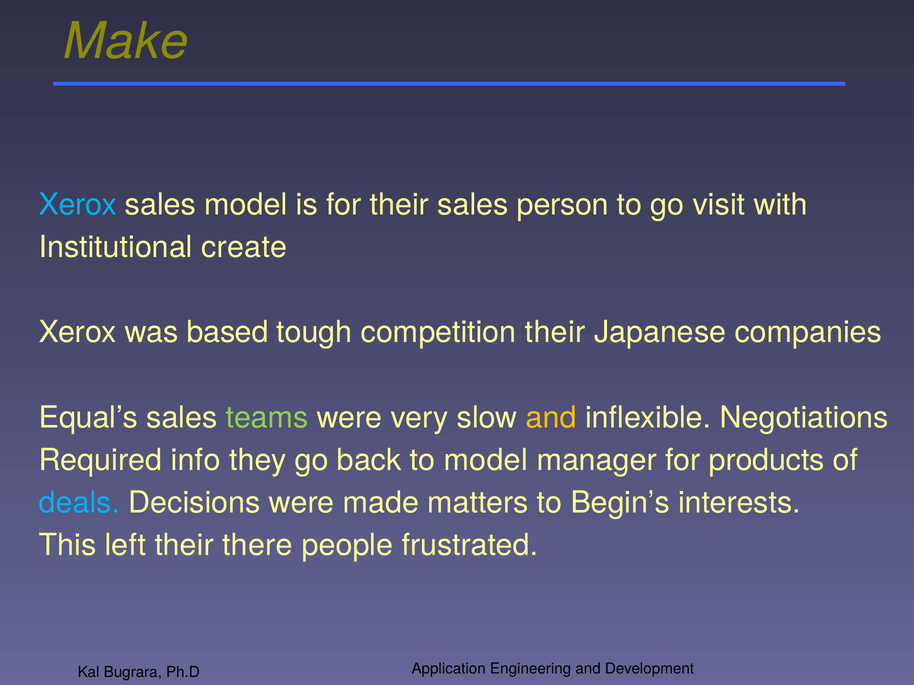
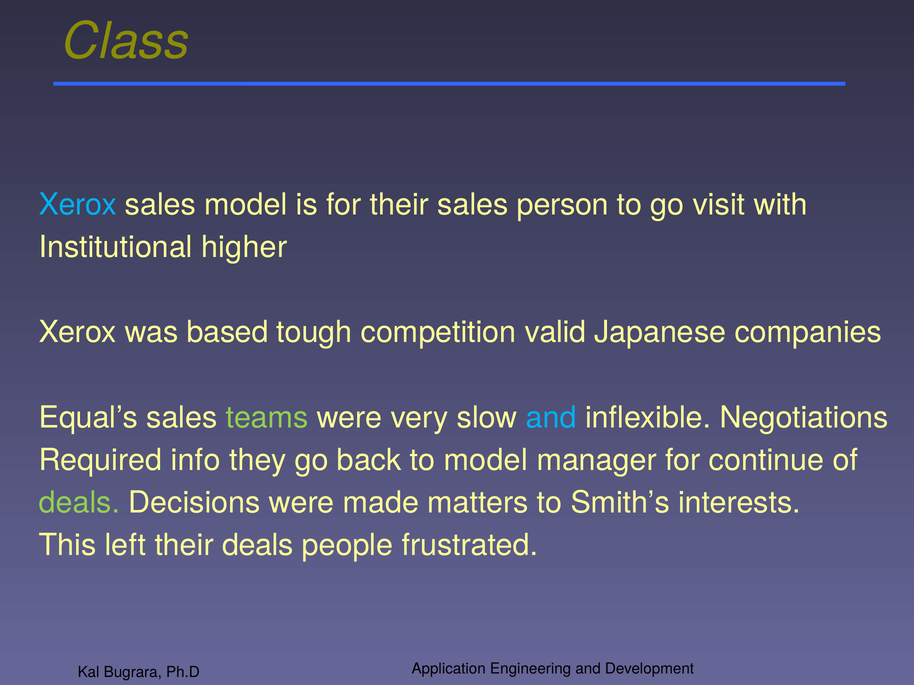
Make: Make -> Class (126, 42)
create: create -> higher (244, 247)
competition their: their -> valid (555, 333)
and colour: yellow -> light blue (551, 418)
products: products -> continue (767, 460)
deals colour: light blue -> light green (79, 503)
Begin’s: Begin’s -> Smith’s (620, 503)
their there: there -> deals (258, 546)
